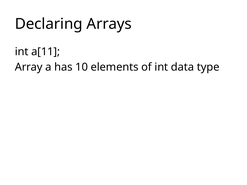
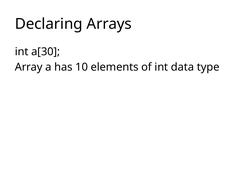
a[11: a[11 -> a[30 (46, 52)
